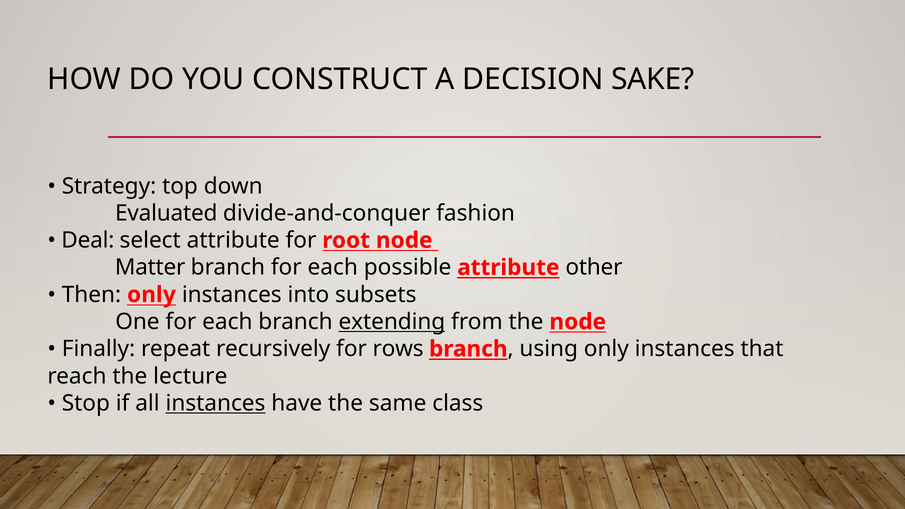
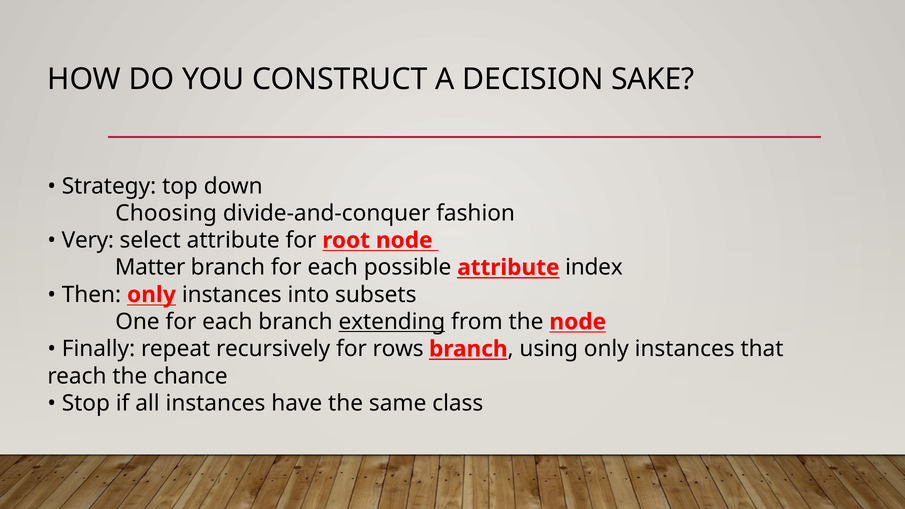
Evaluated: Evaluated -> Choosing (166, 213)
Deal: Deal -> Very (88, 240)
other: other -> index (594, 268)
lecture: lecture -> chance (190, 376)
instances underline: present -> none (216, 403)
